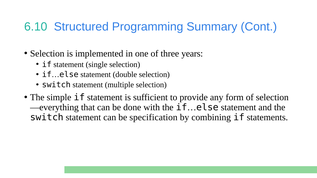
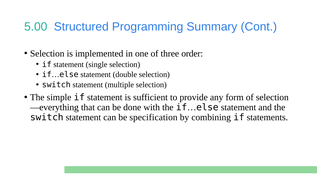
6.10: 6.10 -> 5.00 (36, 27)
years: years -> order (192, 54)
